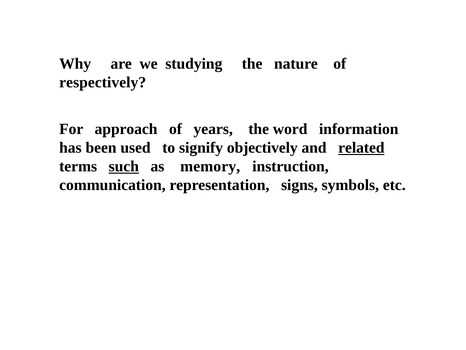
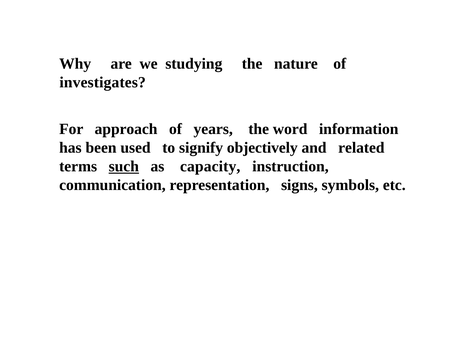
respectively: respectively -> investigates (103, 82)
related underline: present -> none (361, 148)
memory: memory -> capacity (210, 166)
